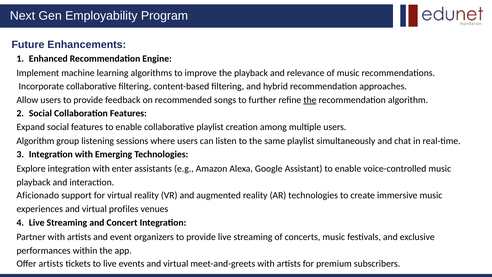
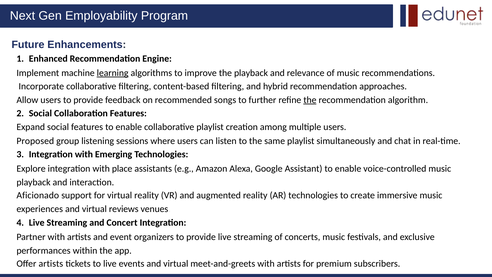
learning underline: none -> present (113, 73)
Algorithm: Algorithm -> Proposed (35, 141)
enter: enter -> place (122, 169)
profiles: profiles -> reviews (124, 209)
